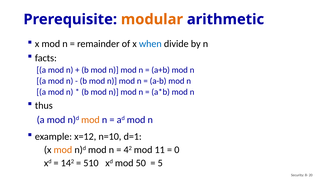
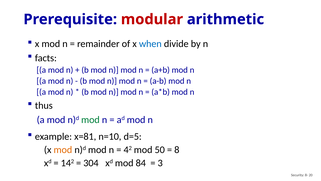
modular colour: orange -> red (152, 19)
mod colour: orange -> green (90, 120)
x=12: x=12 -> x=81 (85, 136)
d=1: d=1 -> d=5 (133, 136)
11: 11 -> 50 (160, 149)
0: 0 -> 8 (177, 149)
510: 510 -> 304 (91, 163)
50: 50 -> 84 (141, 163)
5: 5 -> 3 (160, 163)
